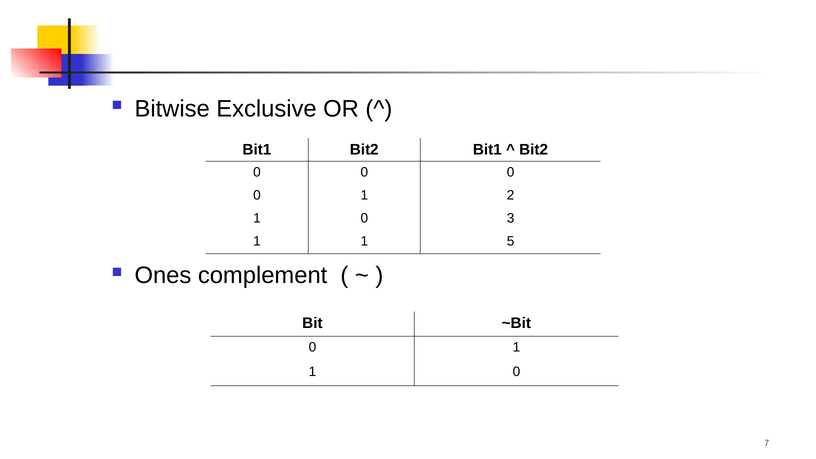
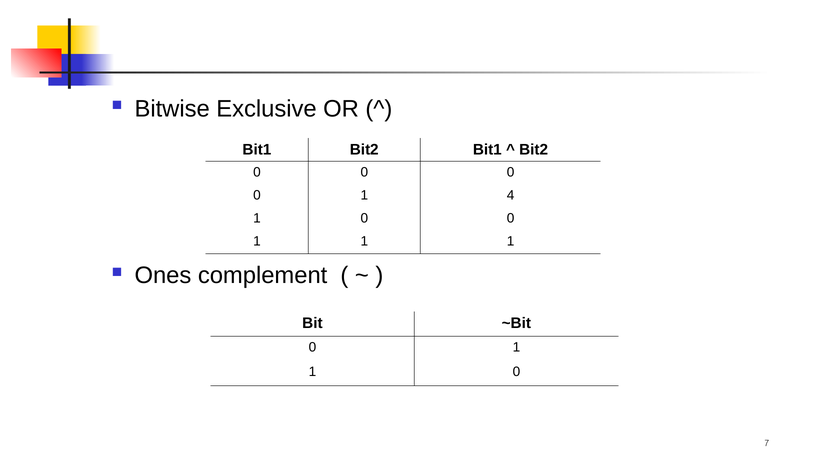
2: 2 -> 4 (511, 195)
1 0 3: 3 -> 0 (511, 218)
1 1 5: 5 -> 1 (511, 241)
